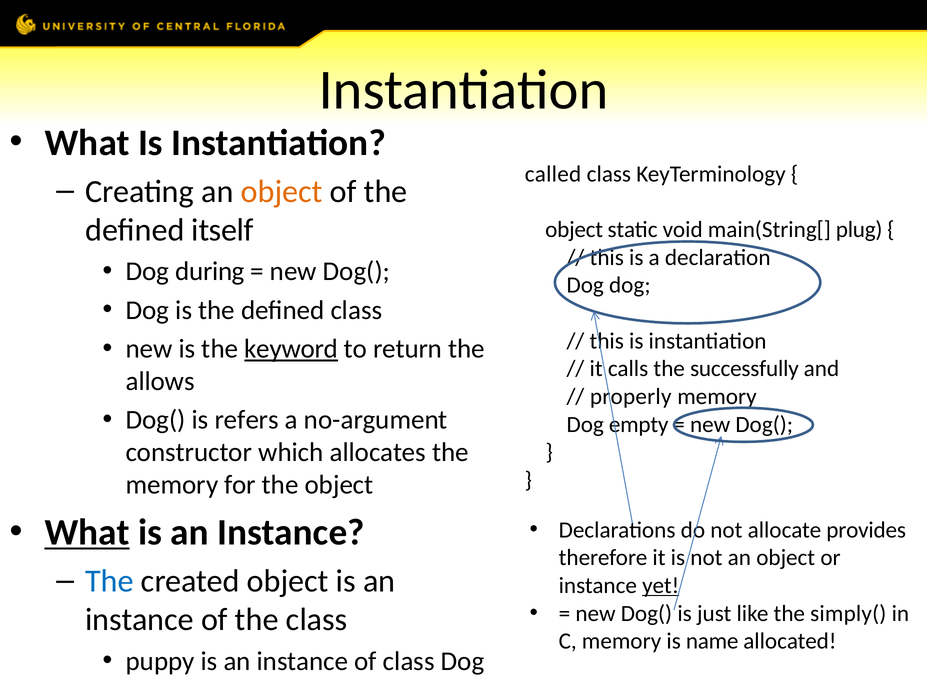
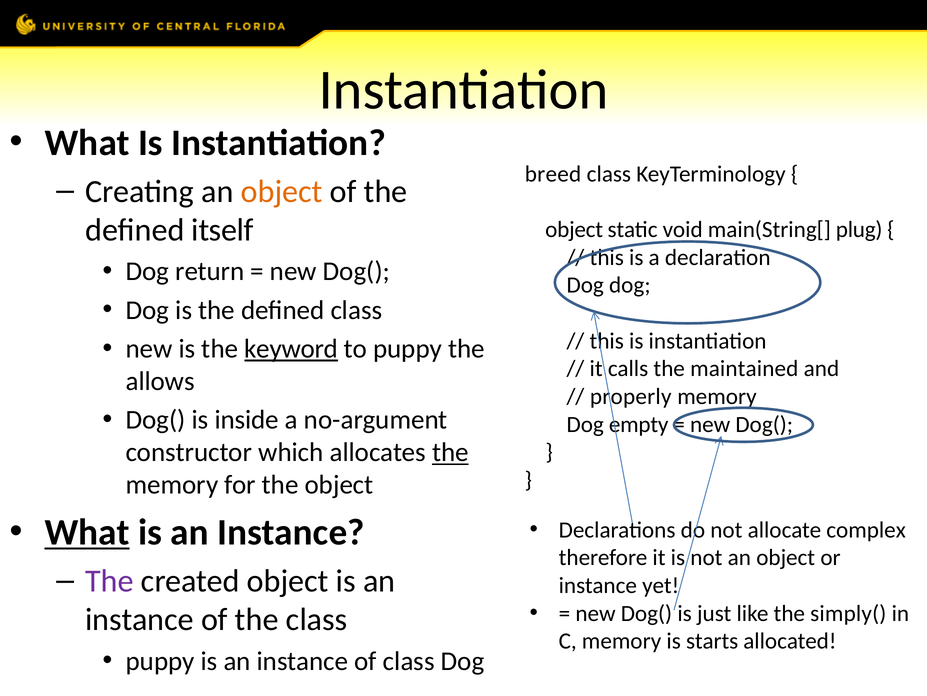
called: called -> breed (553, 174)
during: during -> return (210, 271)
to return: return -> puppy (408, 348)
successfully: successfully -> maintained (744, 368)
refers: refers -> inside (247, 420)
the underline: none -> present (450, 452)
provides: provides -> complex (866, 529)
The colour: blue -> purple (109, 581)
yet underline: present -> none (661, 585)
name: name -> starts (712, 641)
